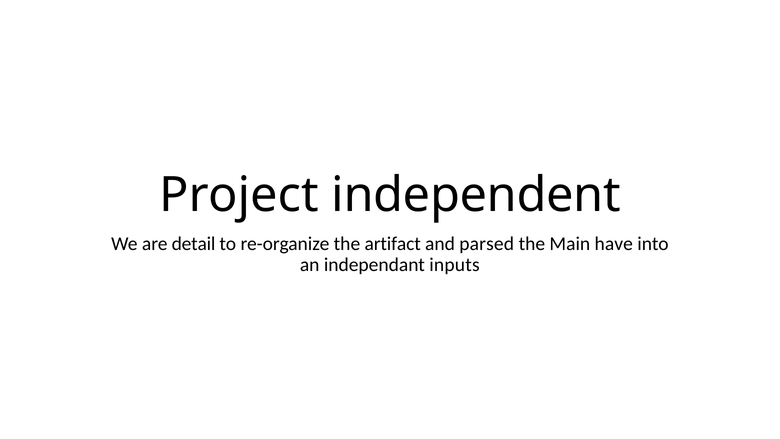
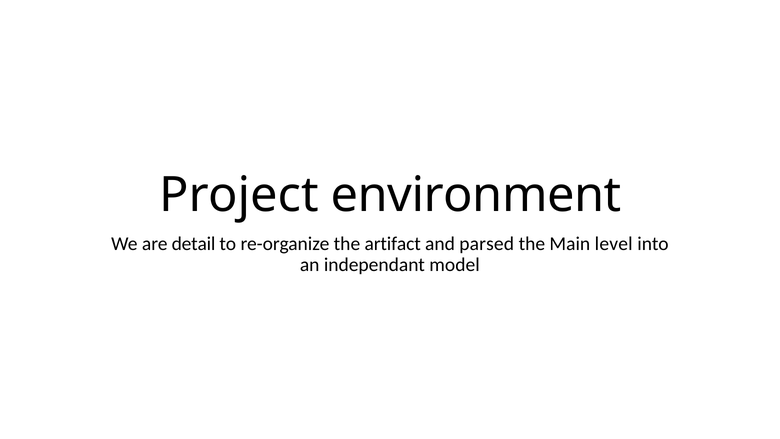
independent: independent -> environment (476, 195)
have: have -> level (614, 244)
inputs: inputs -> model (455, 265)
